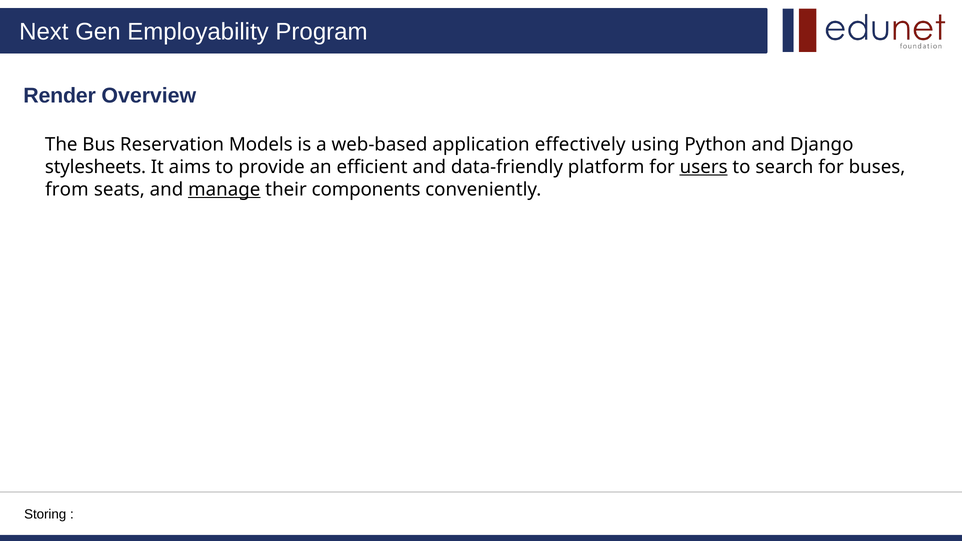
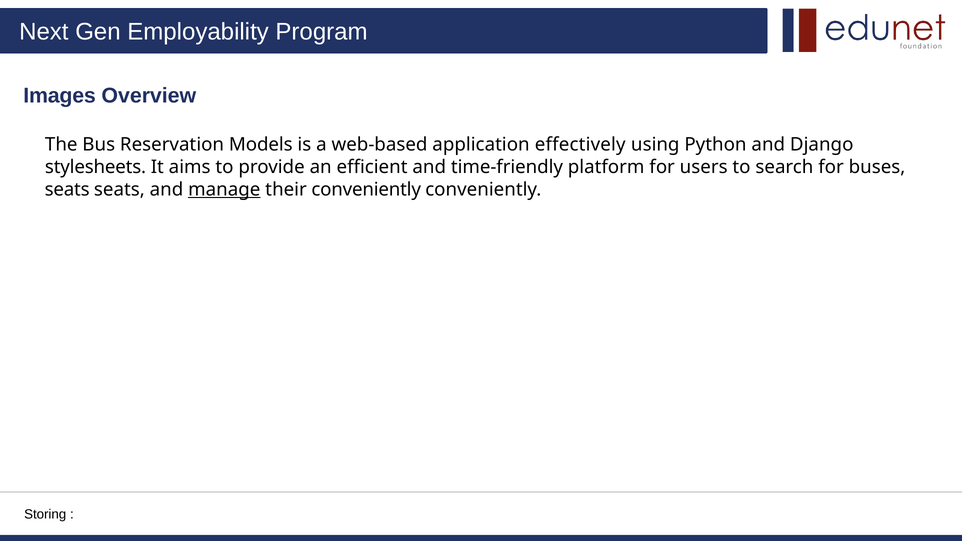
Render: Render -> Images (60, 96)
data-friendly: data-friendly -> time-friendly (507, 167)
users underline: present -> none (704, 167)
from: from -> seats (67, 189)
their components: components -> conveniently (366, 189)
